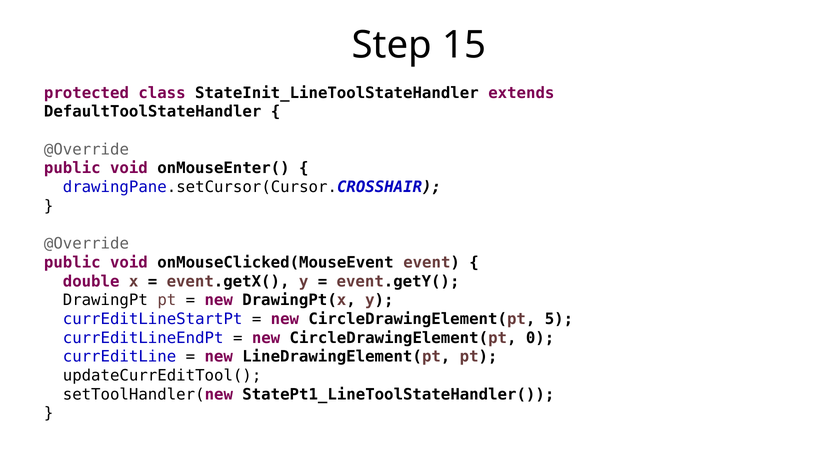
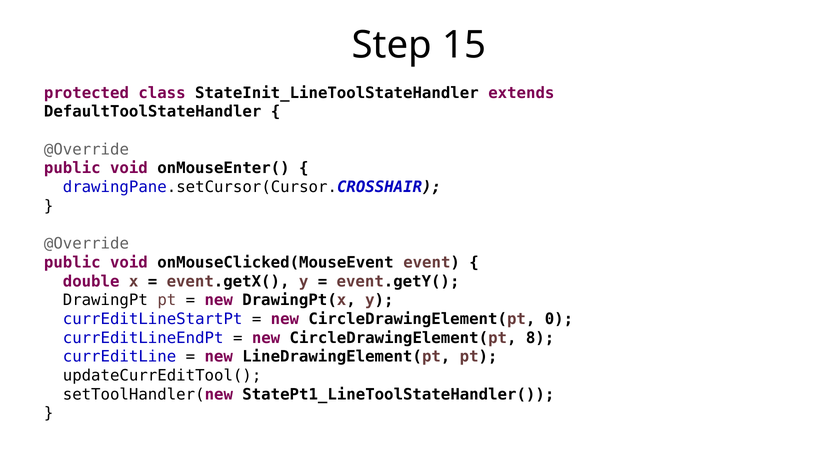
5: 5 -> 0 (559, 319)
0: 0 -> 8 (540, 338)
